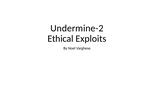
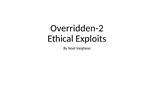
Undermine-2: Undermine-2 -> Overridden-2 (77, 28)
